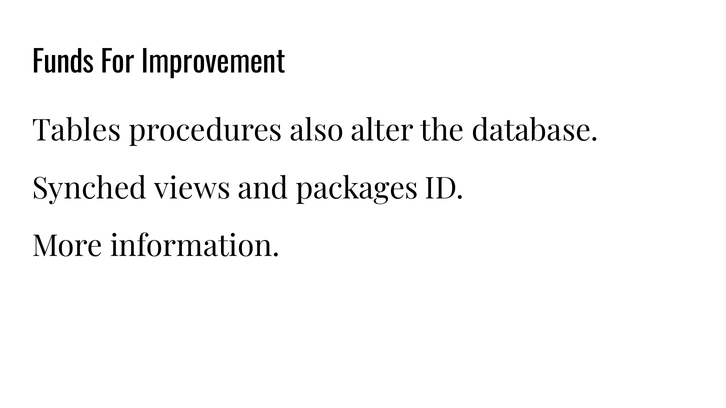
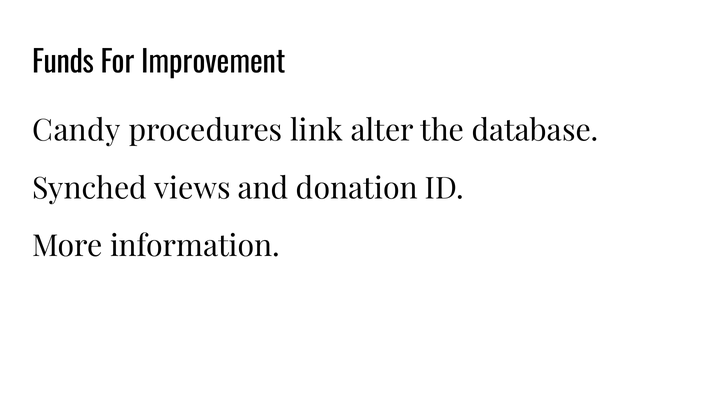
Tables: Tables -> Candy (76, 131)
also: also -> link (317, 131)
packages: packages -> donation (357, 189)
